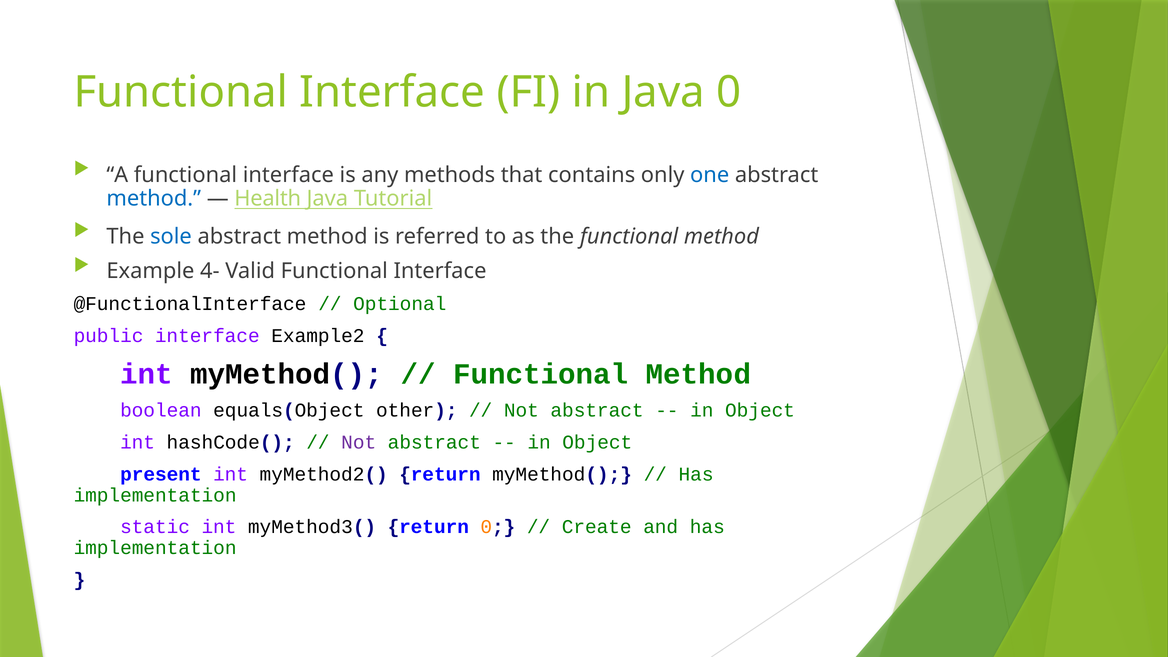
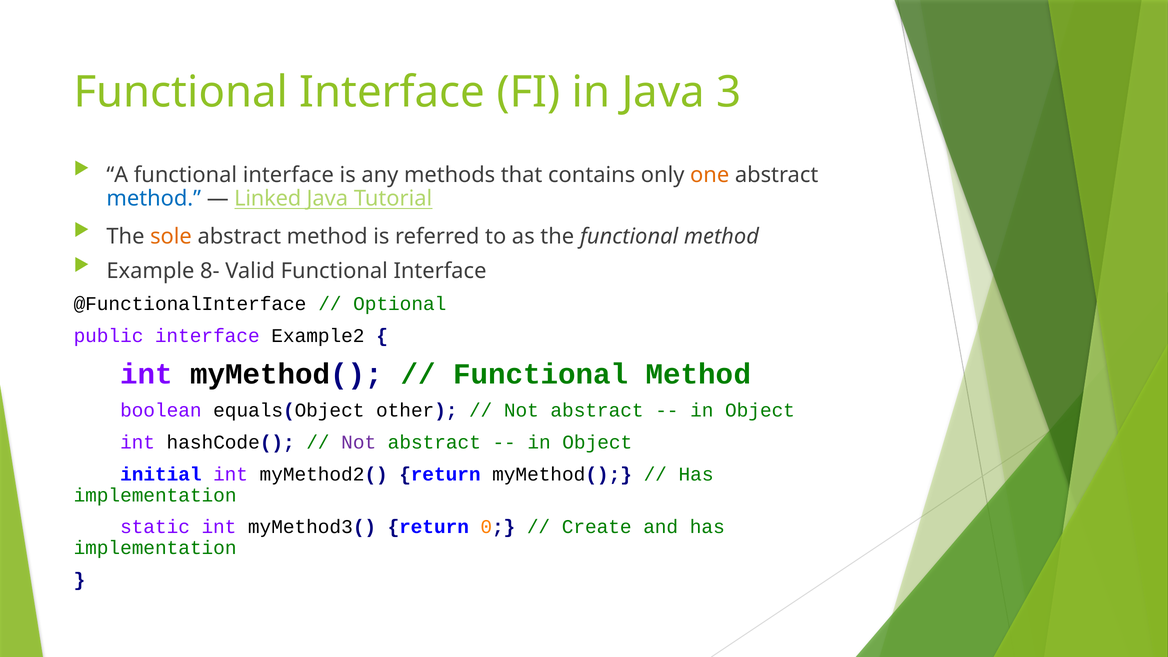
Java 0: 0 -> 3 (729, 92)
one colour: blue -> orange (710, 175)
Health: Health -> Linked (268, 199)
sole colour: blue -> orange (171, 236)
4-: 4- -> 8- (210, 271)
present: present -> initial (161, 474)
